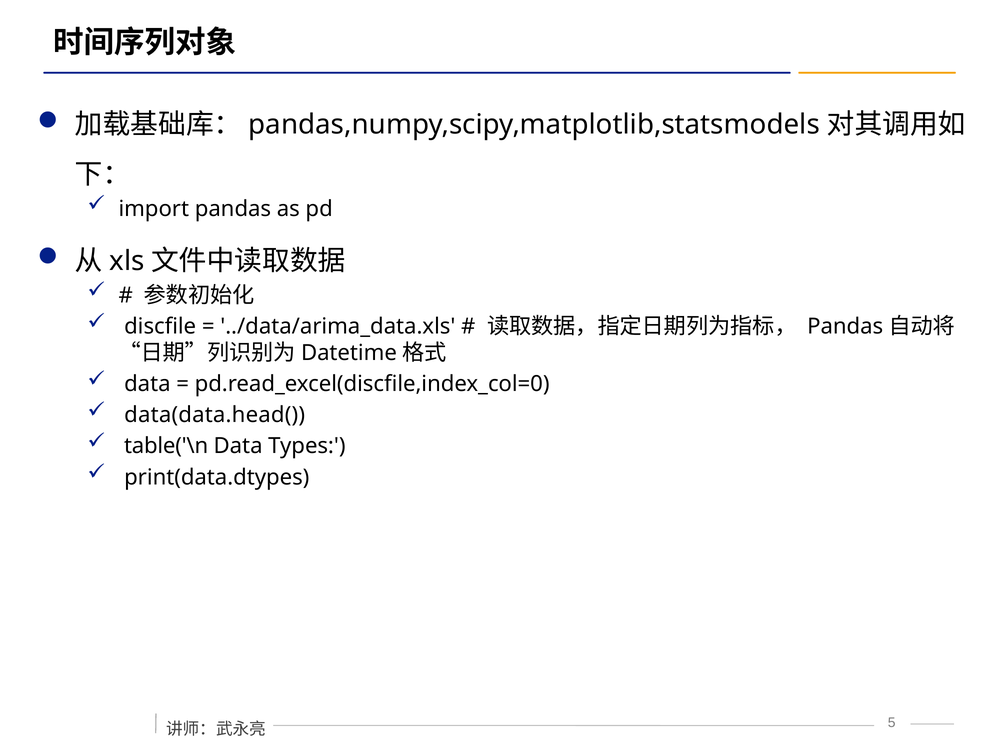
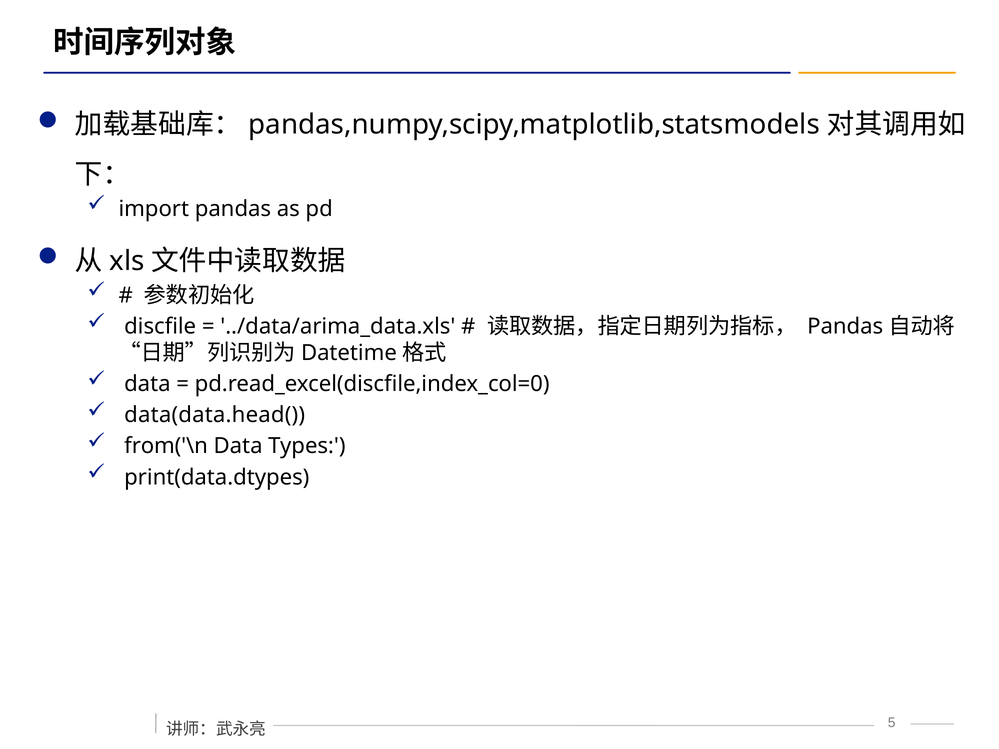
table('\n: table('\n -> from('\n (166, 446)
